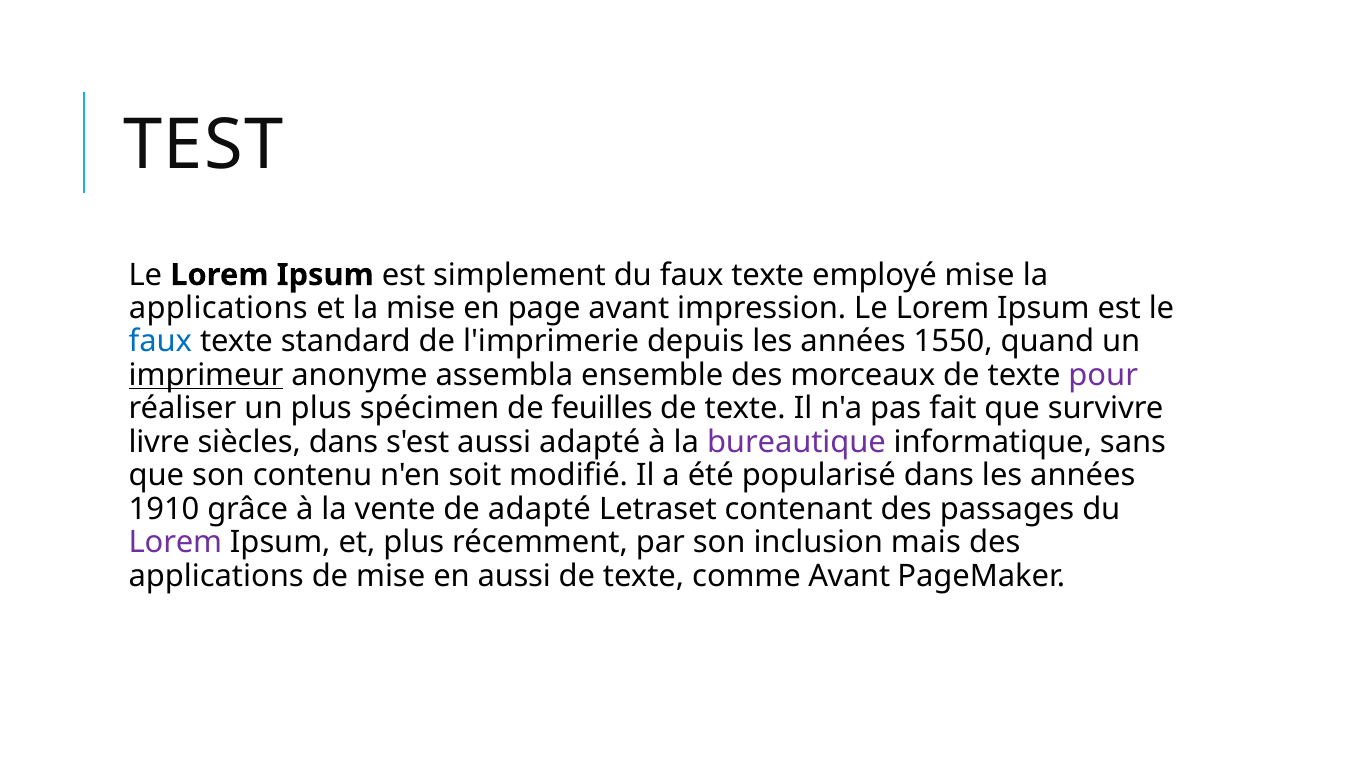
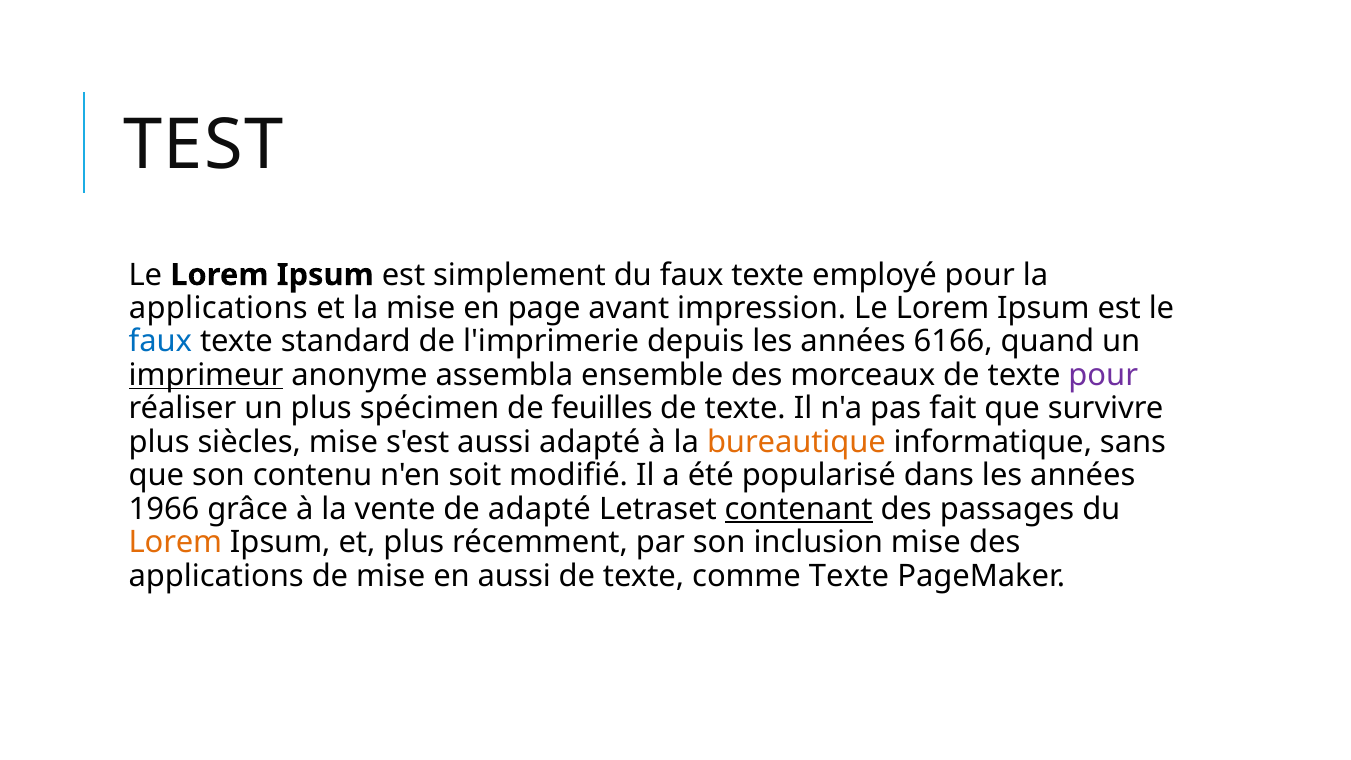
employé mise: mise -> pour (980, 275)
1550: 1550 -> 6166 (953, 342)
livre: livre -> plus (159, 442)
siècles dans: dans -> mise (343, 442)
bureautique colour: purple -> orange (796, 442)
1910: 1910 -> 1966 (164, 509)
contenant underline: none -> present (799, 509)
Lorem colour: purple -> orange (175, 542)
inclusion mais: mais -> mise (926, 542)
comme Avant: Avant -> Texte (849, 576)
